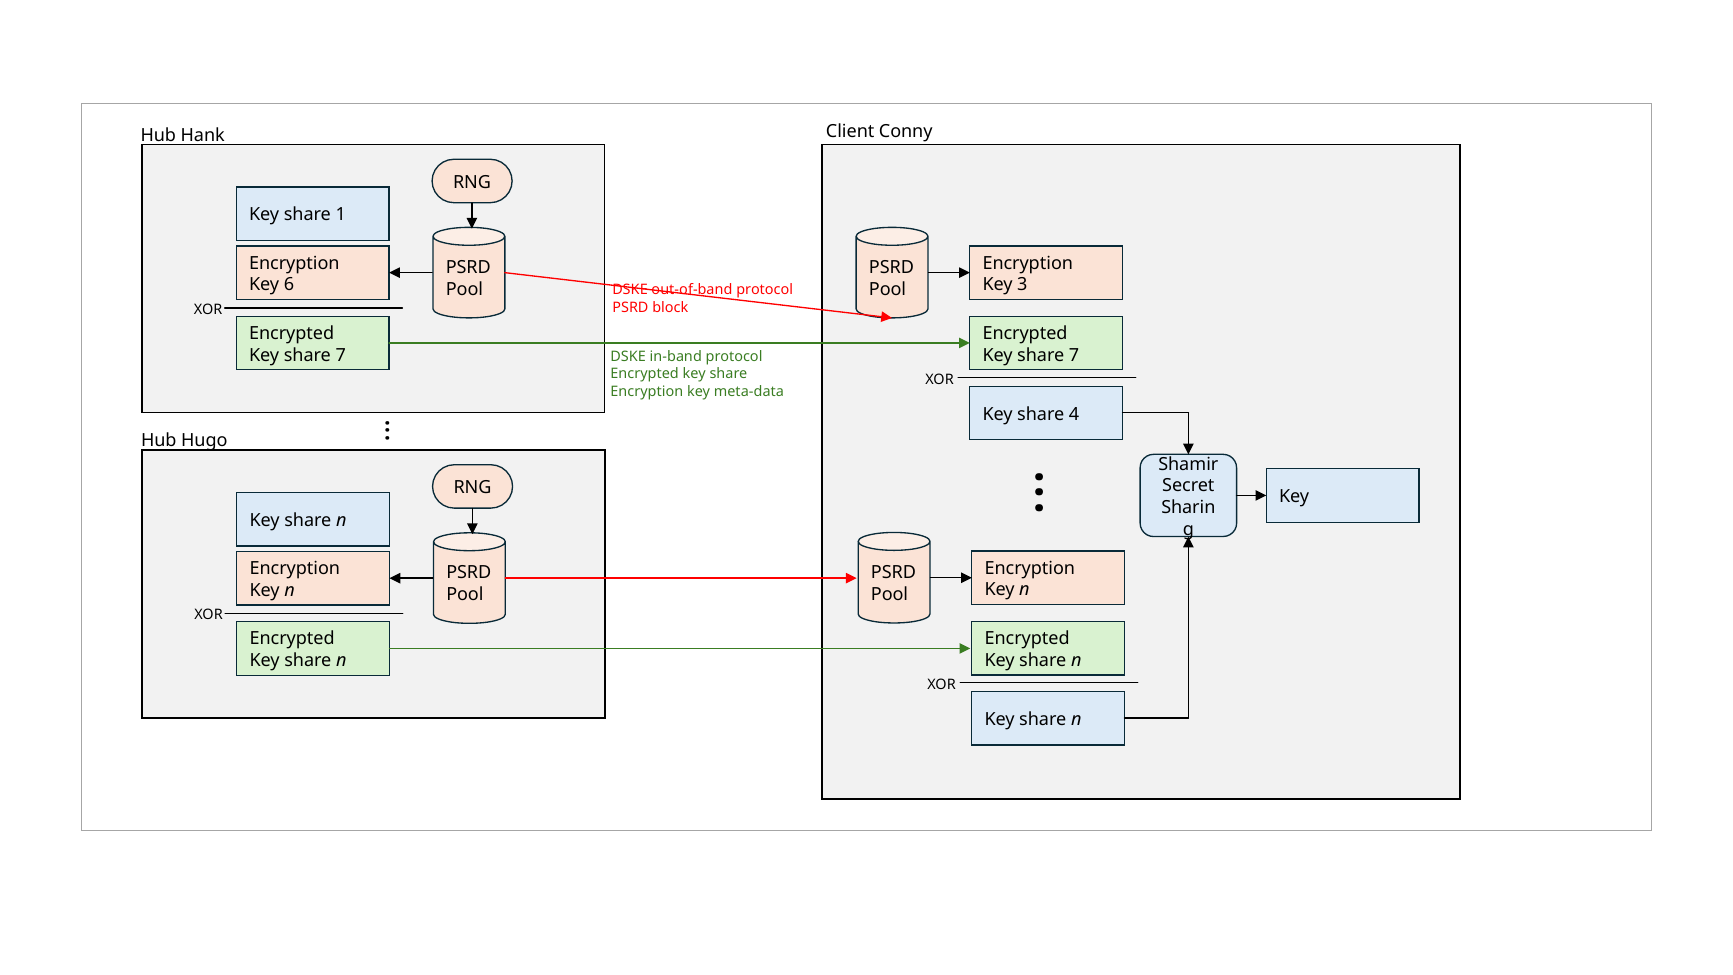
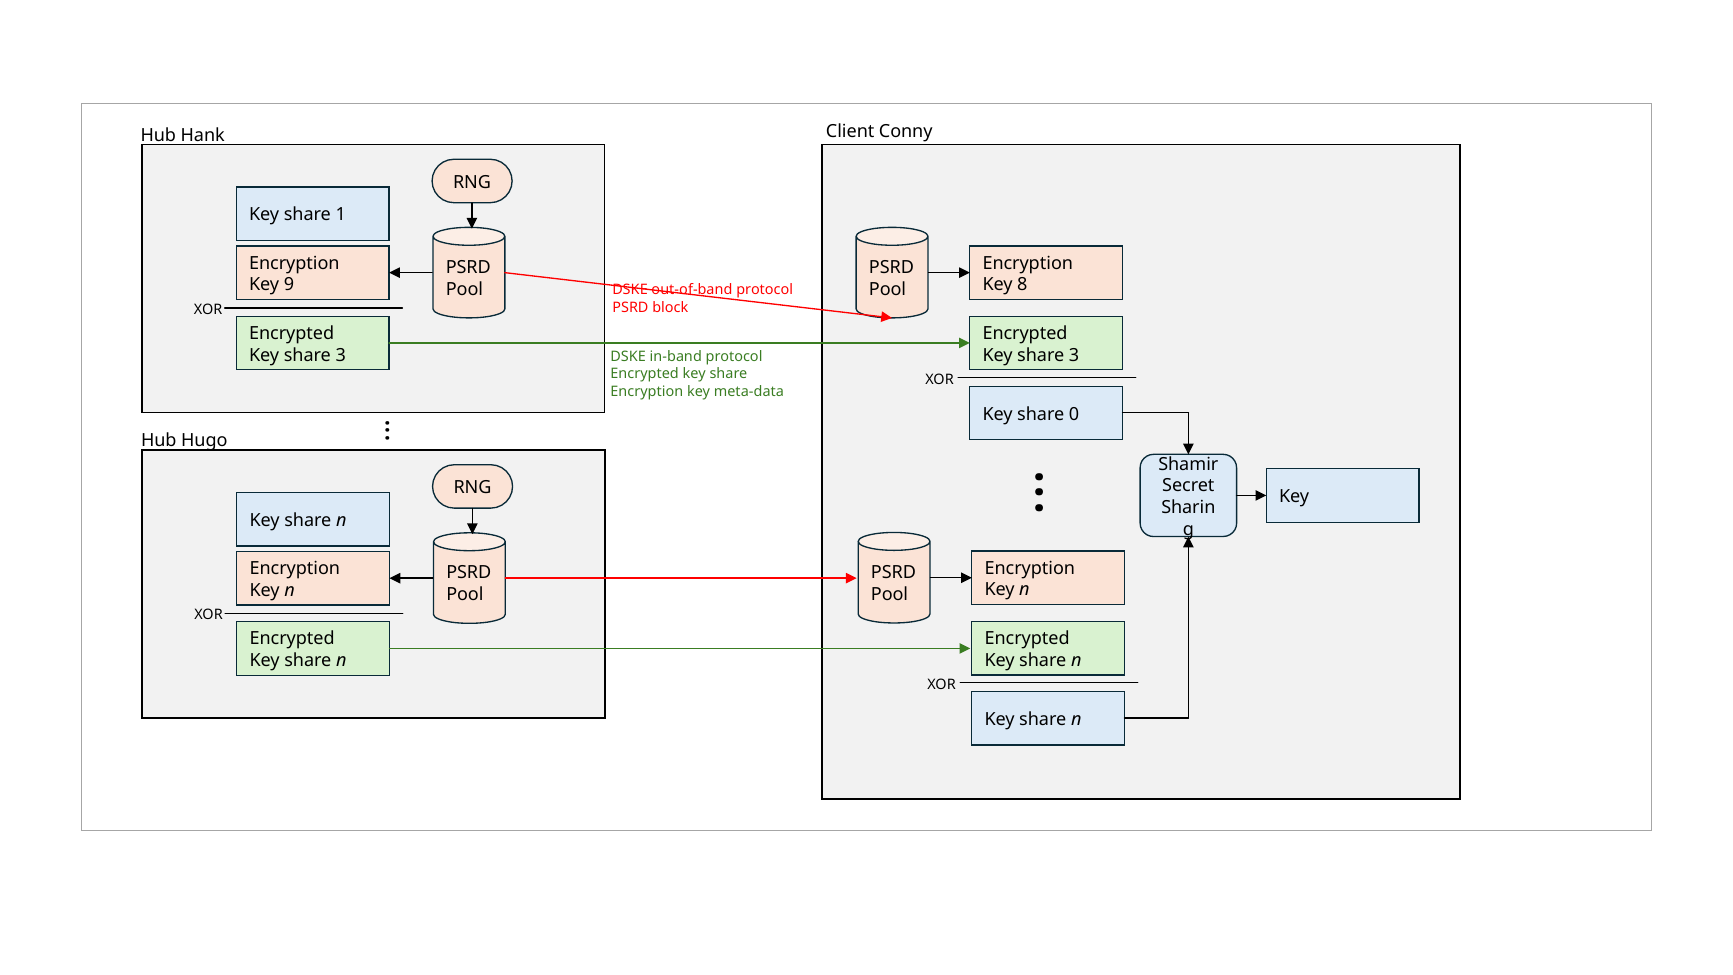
6: 6 -> 9 (289, 285)
3: 3 -> 8 (1022, 285)
7: 7 -> 3 (341, 355)
7: 7 -> 3 (1074, 355)
4: 4 -> 0 (1074, 414)
